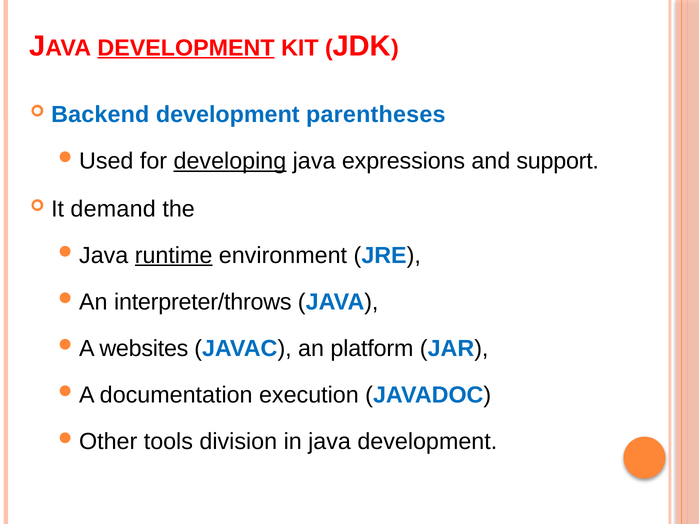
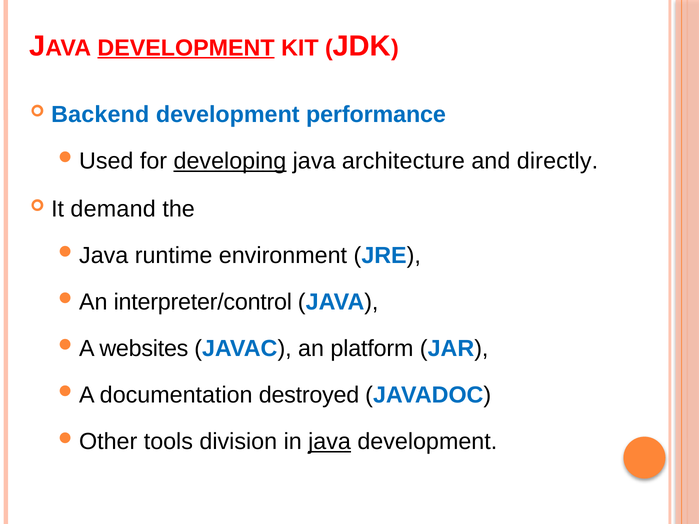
parentheses: parentheses -> performance (376, 115)
expressions: expressions -> architecture (403, 161)
support: support -> directly (557, 161)
runtime underline: present -> none (174, 256)
interpreter/throws: interpreter/throws -> interpreter/control (203, 302)
execution: execution -> destroyed (309, 395)
java underline: none -> present (330, 442)
